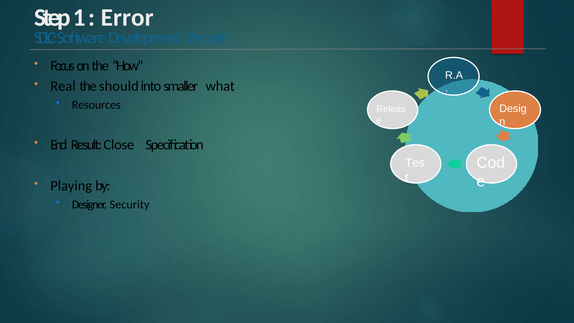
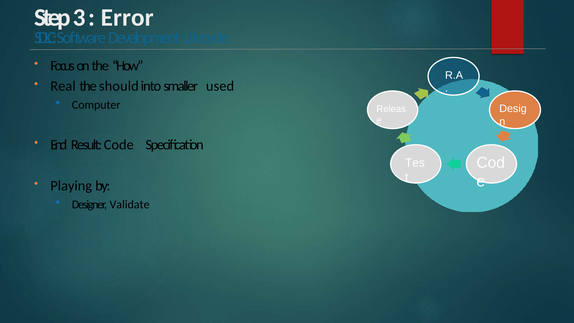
1: 1 -> 3 (79, 17)
what: what -> used (220, 86)
Resources: Resources -> Computer (96, 105)
Close: Close -> Code (119, 145)
Security: Security -> Validate (130, 205)
